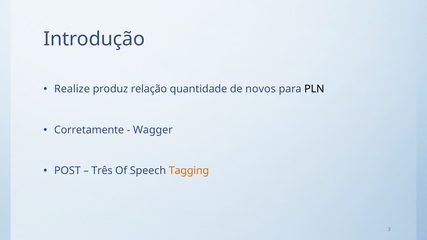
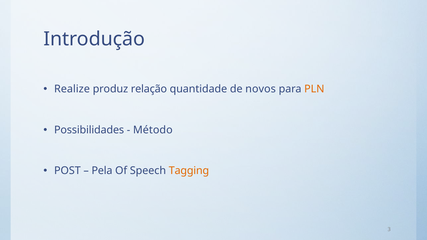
PLN colour: black -> orange (314, 89)
Corretamente: Corretamente -> Possibilidades (89, 130)
Wagger: Wagger -> Método (153, 130)
Três: Três -> Pela (102, 171)
